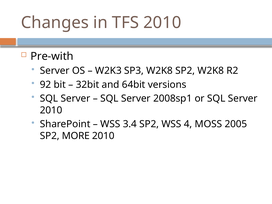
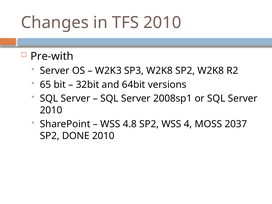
92: 92 -> 65 (46, 85)
3.4: 3.4 -> 4.8 (130, 124)
2005: 2005 -> 2037 (236, 124)
MORE: MORE -> DONE (76, 136)
